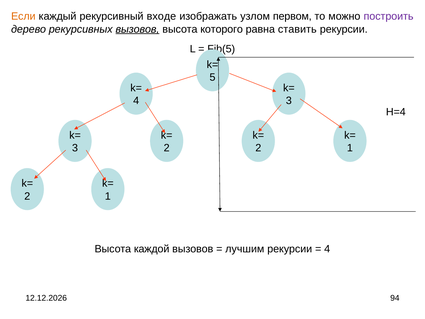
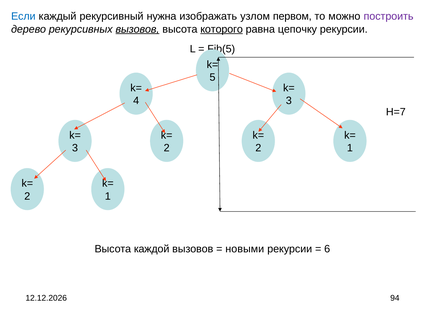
Если colour: orange -> blue (23, 16)
входе: входе -> нужна (162, 16)
которого underline: none -> present (222, 29)
ставить: ставить -> цепочку (297, 29)
H=4: H=4 -> H=7 (396, 112)
лучшим: лучшим -> новыми (245, 249)
4: 4 -> 6 (327, 249)
